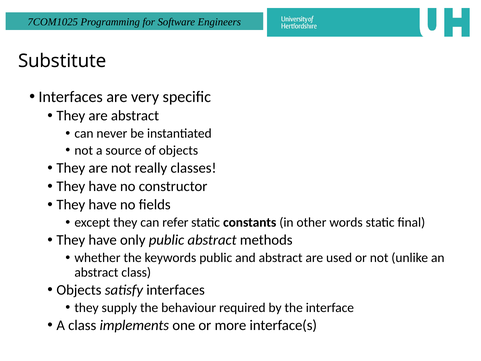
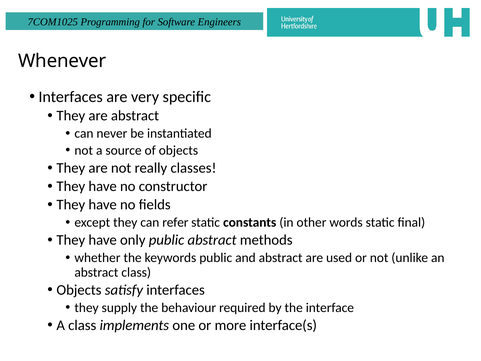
Substitute: Substitute -> Whenever (62, 61)
